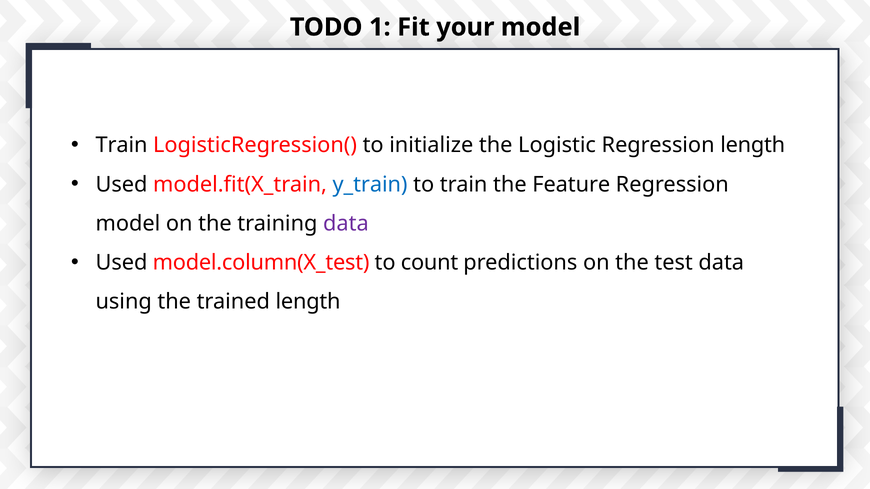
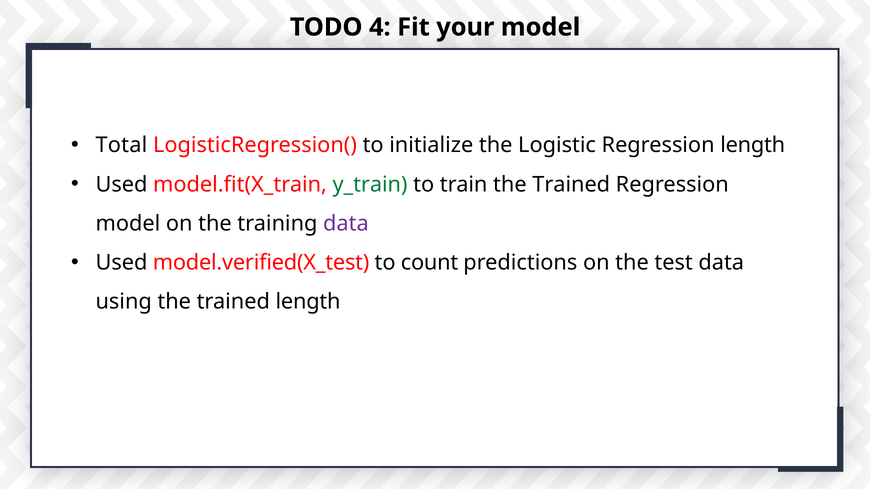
1: 1 -> 4 (380, 27)
Train: Train -> Total (121, 145)
y_train colour: blue -> green (370, 184)
train the Feature: Feature -> Trained (571, 184)
model.column(X_test: model.column(X_test -> model.verified(X_test (261, 263)
